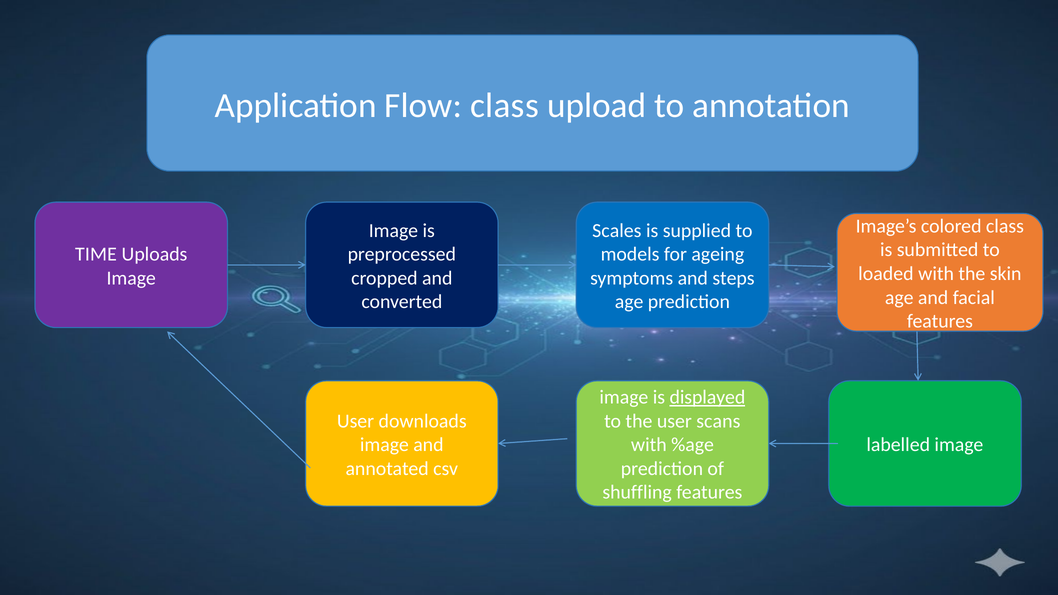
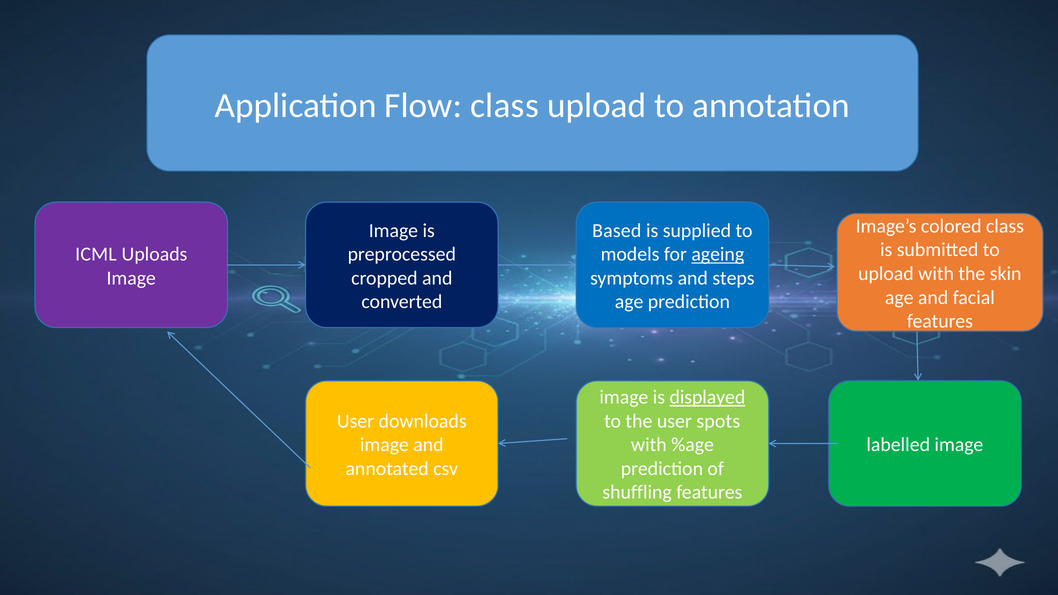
Scales: Scales -> Based (617, 231)
TIME: TIME -> ICML (96, 254)
ageing underline: none -> present (718, 254)
loaded: loaded -> upload (886, 274)
scans: scans -> spots (718, 421)
